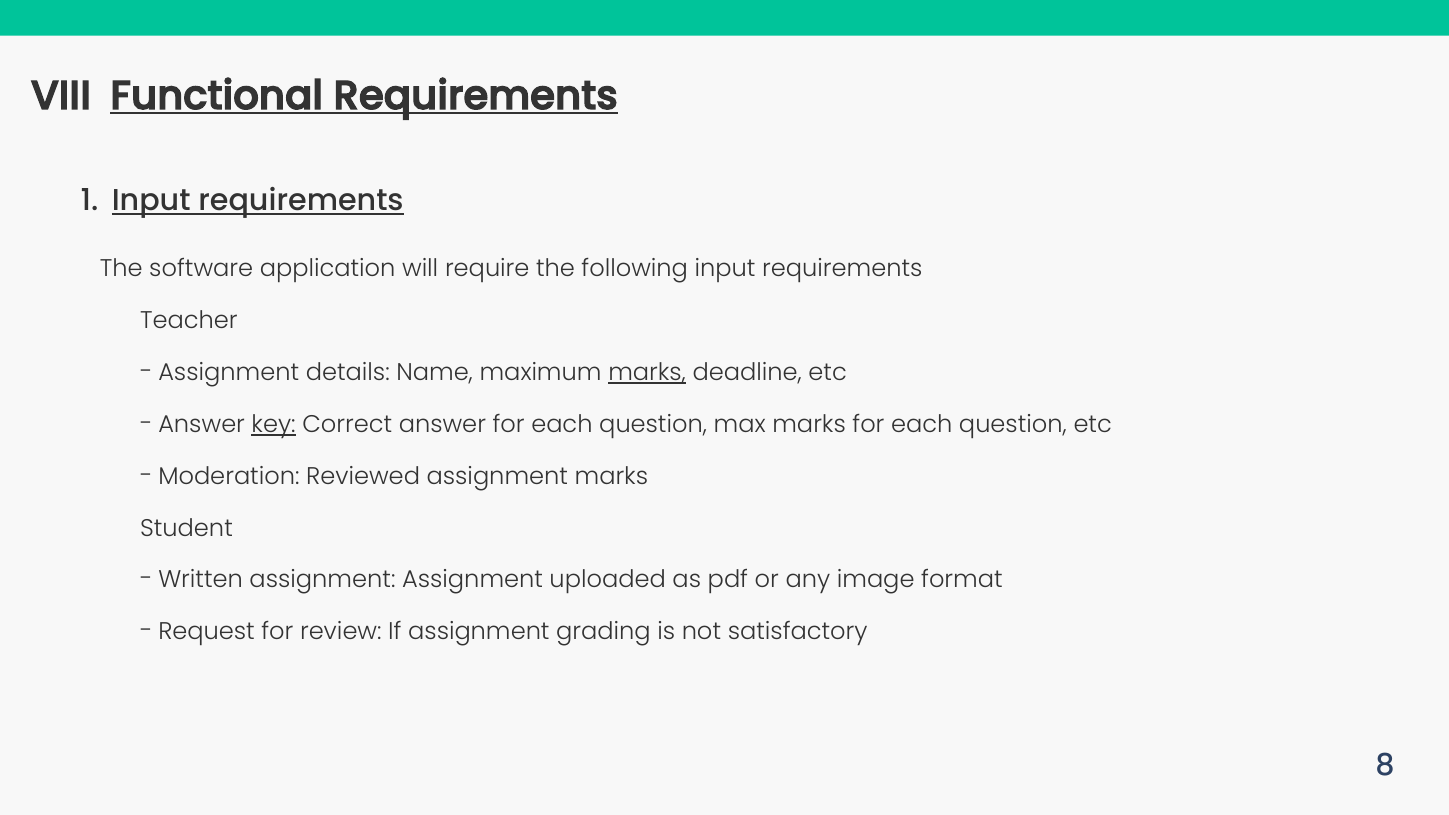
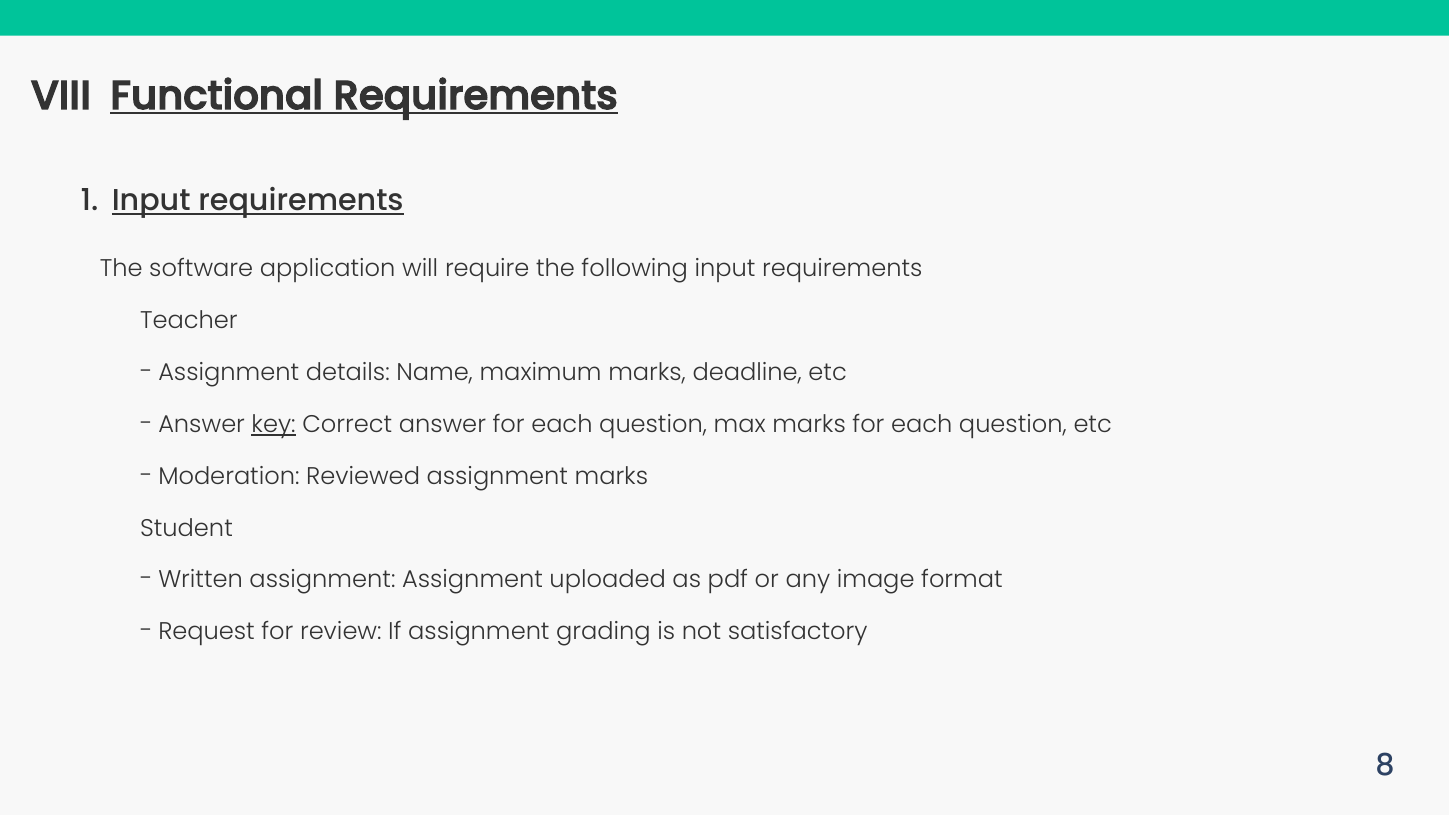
marks underline: present -> none (647, 373)
